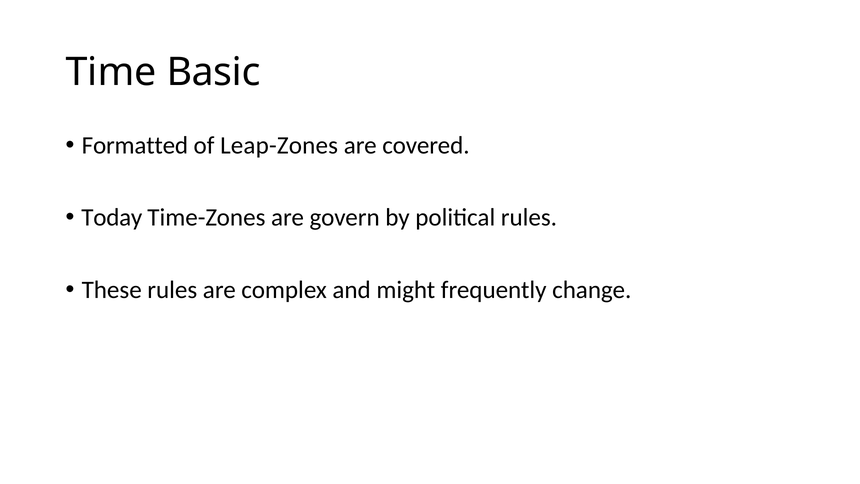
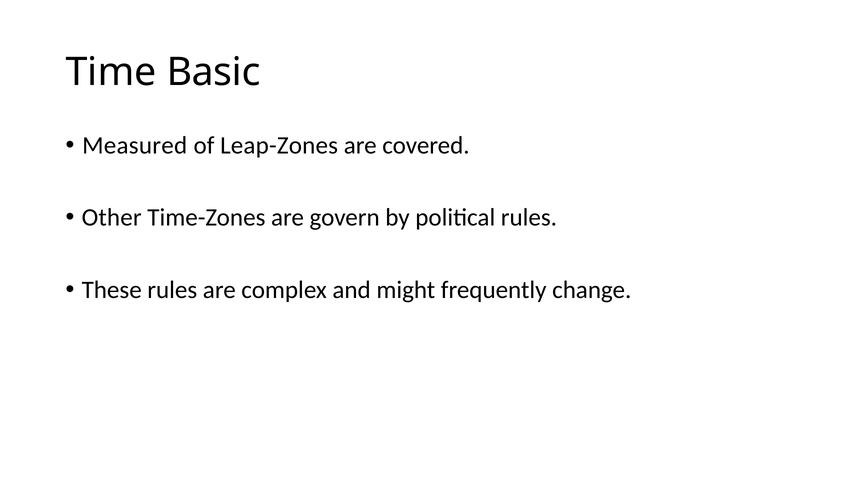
Formatted: Formatted -> Measured (135, 145)
Today: Today -> Other (112, 218)
